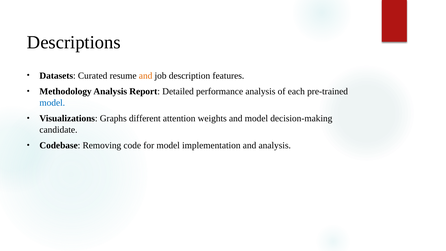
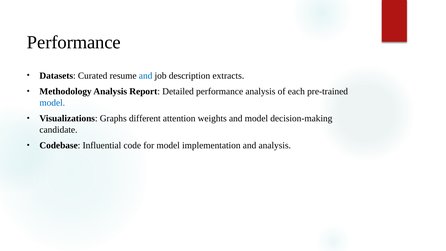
Descriptions: Descriptions -> Performance (74, 42)
and colour: orange -> blue (146, 76)
features: features -> extracts (228, 76)
Removing: Removing -> Influential (102, 145)
